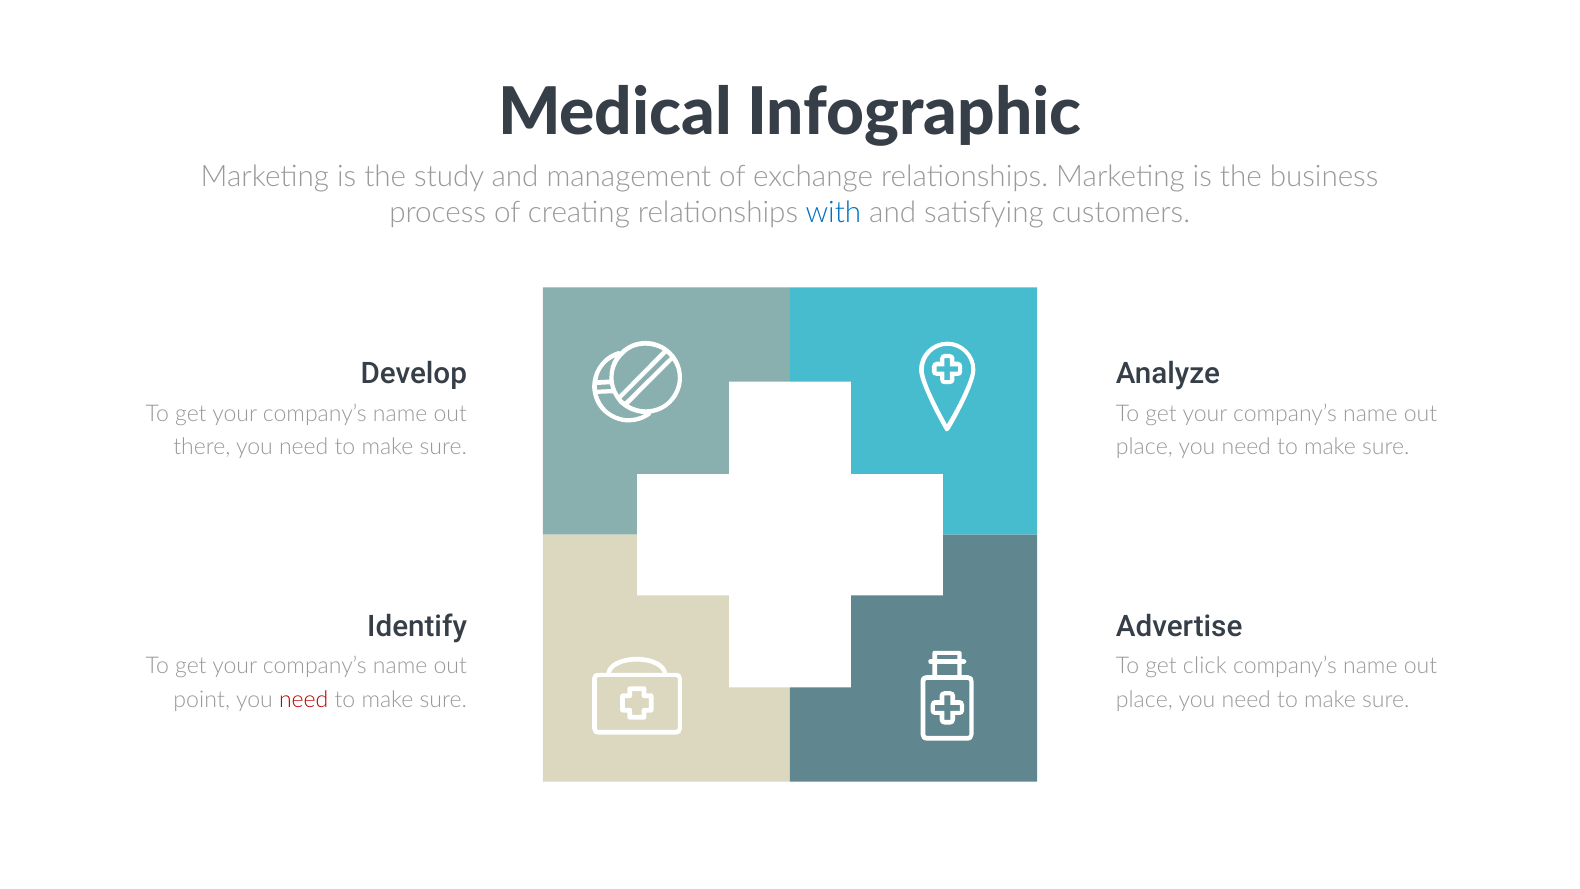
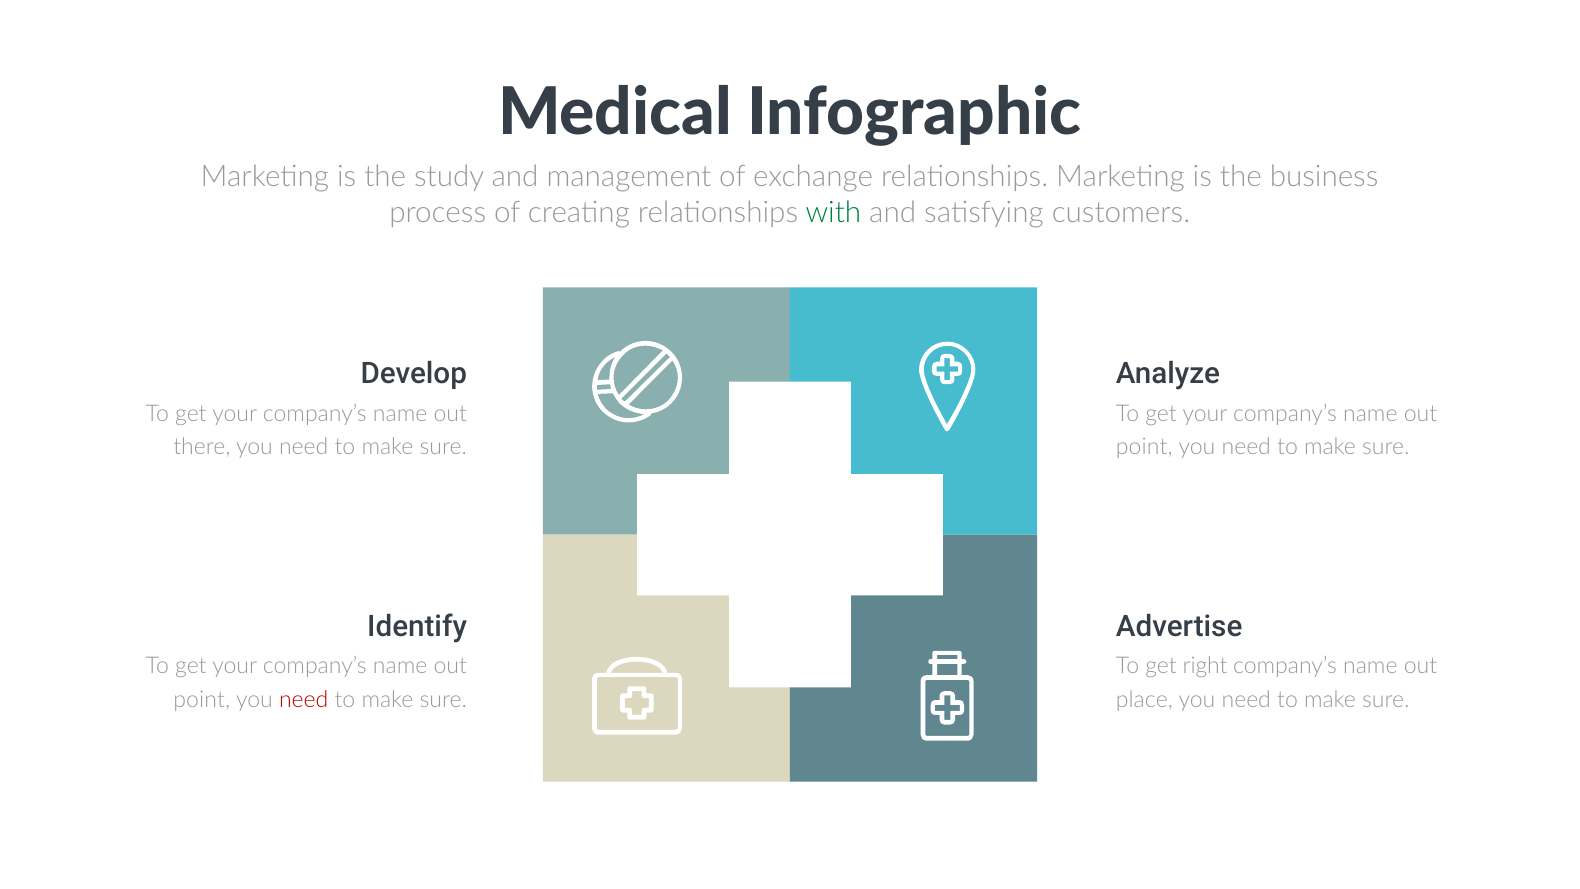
with colour: blue -> green (833, 213)
place: place -> point (1144, 447)
click: click -> right (1205, 666)
